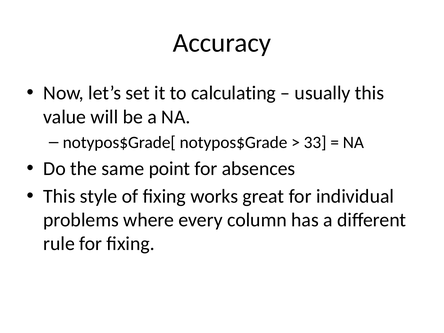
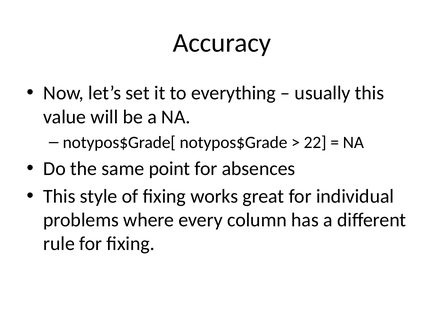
calculating: calculating -> everything (233, 93)
33: 33 -> 22 (315, 142)
